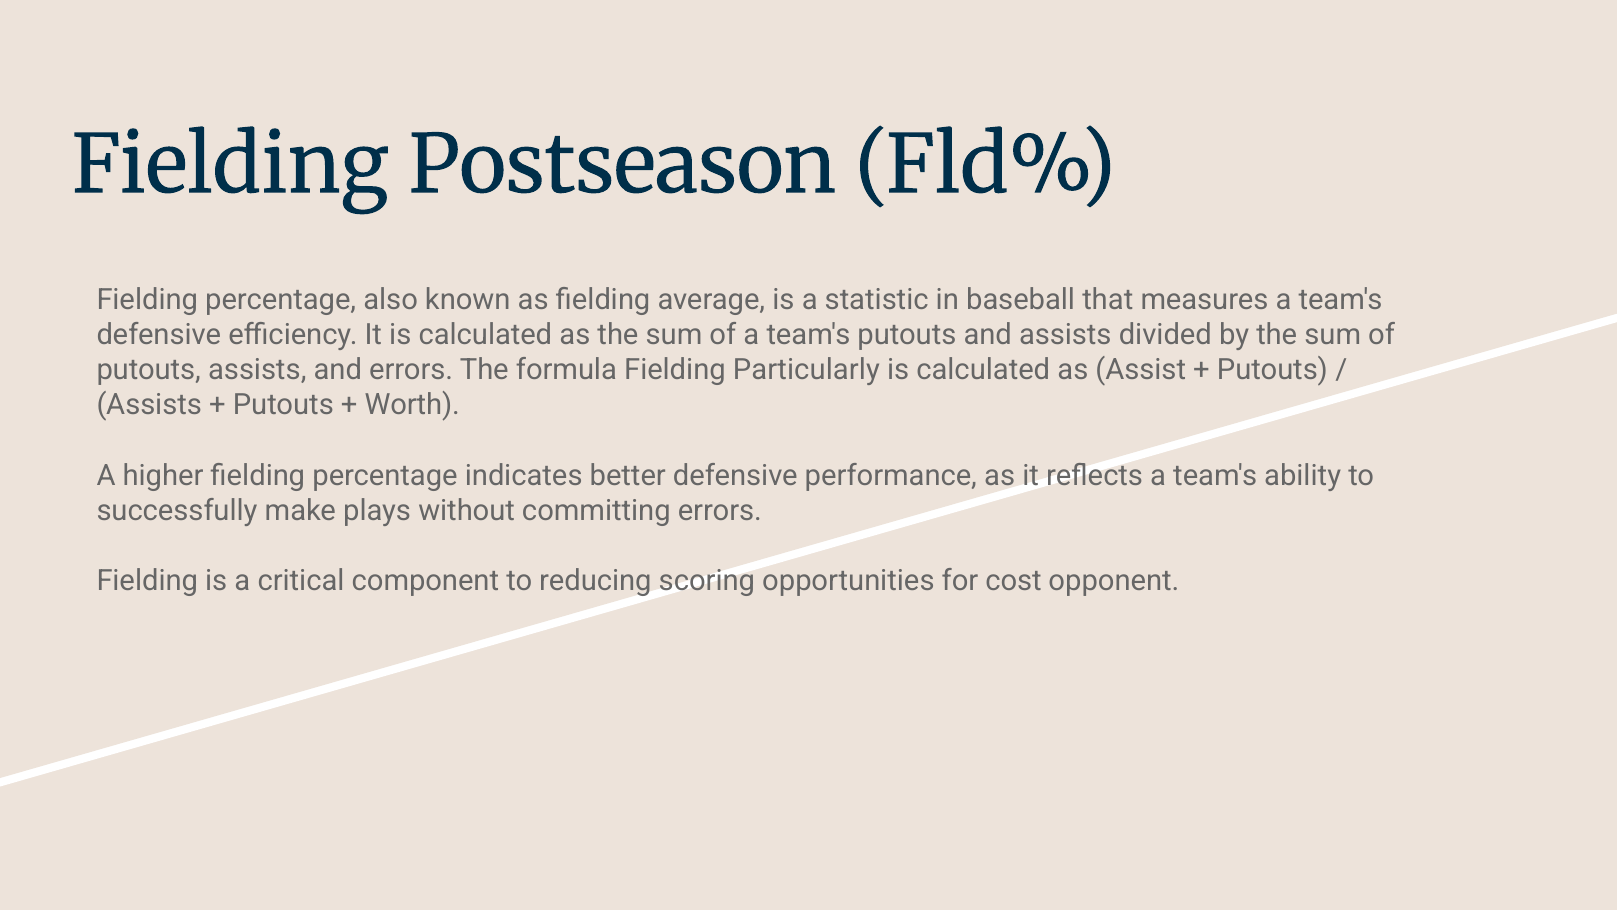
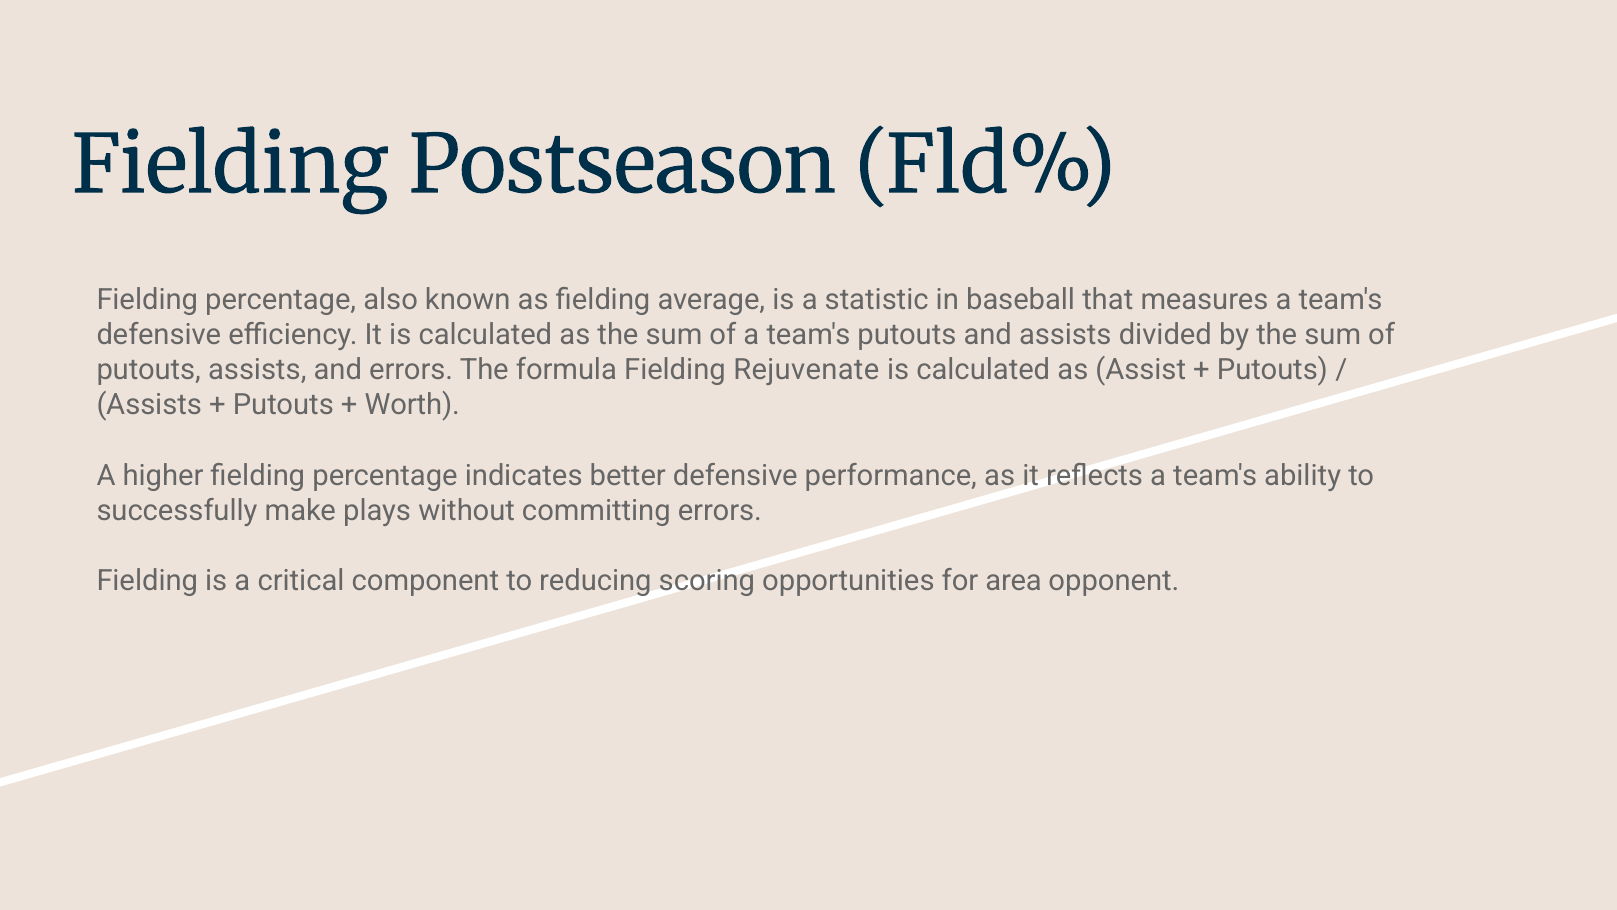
Particularly: Particularly -> Rejuvenate (806, 370)
cost: cost -> area (1014, 580)
